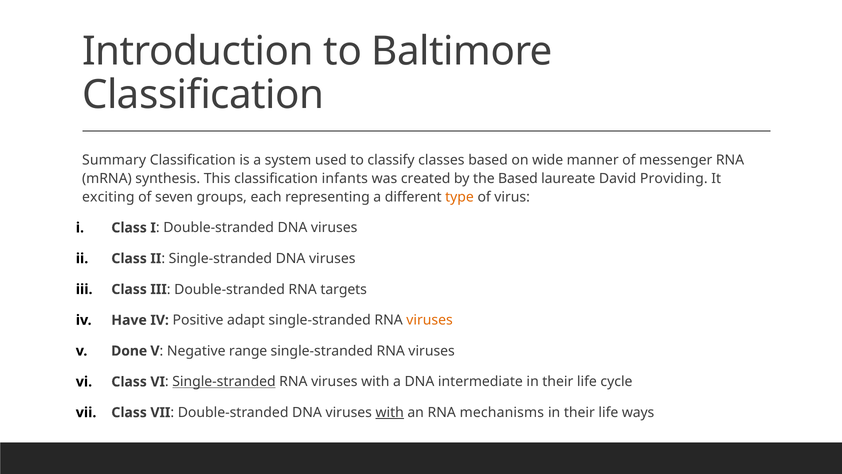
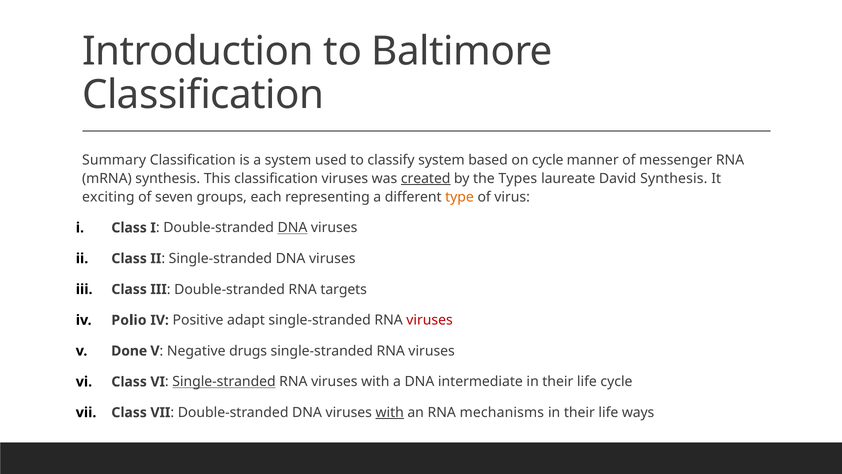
classify classes: classes -> system (441, 160)
on wide: wide -> cycle (548, 160)
classification infants: infants -> viruses (345, 178)
created underline: none -> present (426, 178)
the Based: Based -> Types (518, 178)
David Providing: Providing -> Synthesis (674, 178)
DNA underline: none -> present (292, 228)
Have: Have -> Polio (129, 320)
viruses colour: orange -> red (430, 320)
range: range -> drugs (248, 351)
